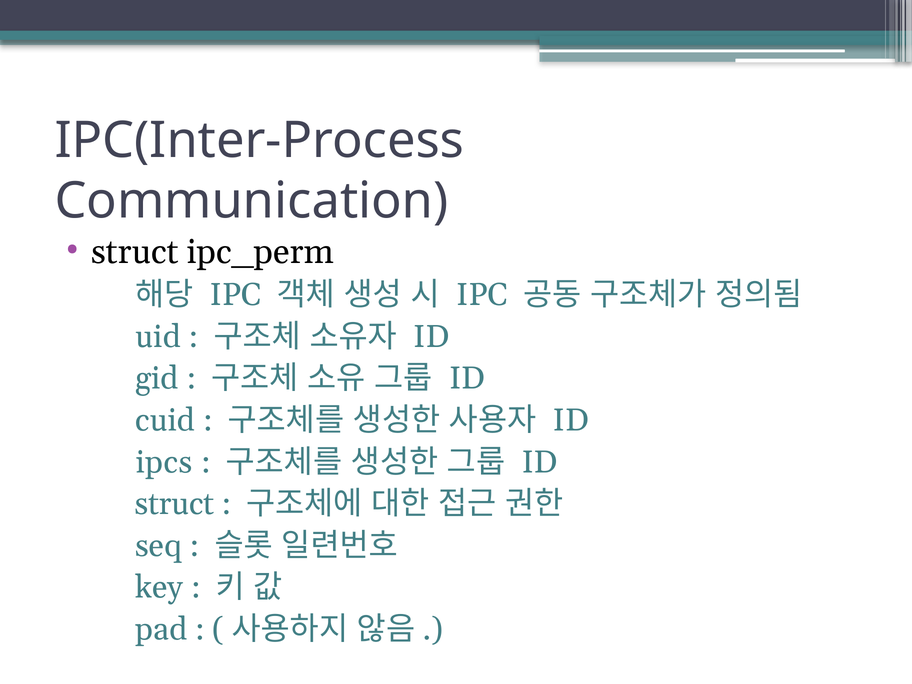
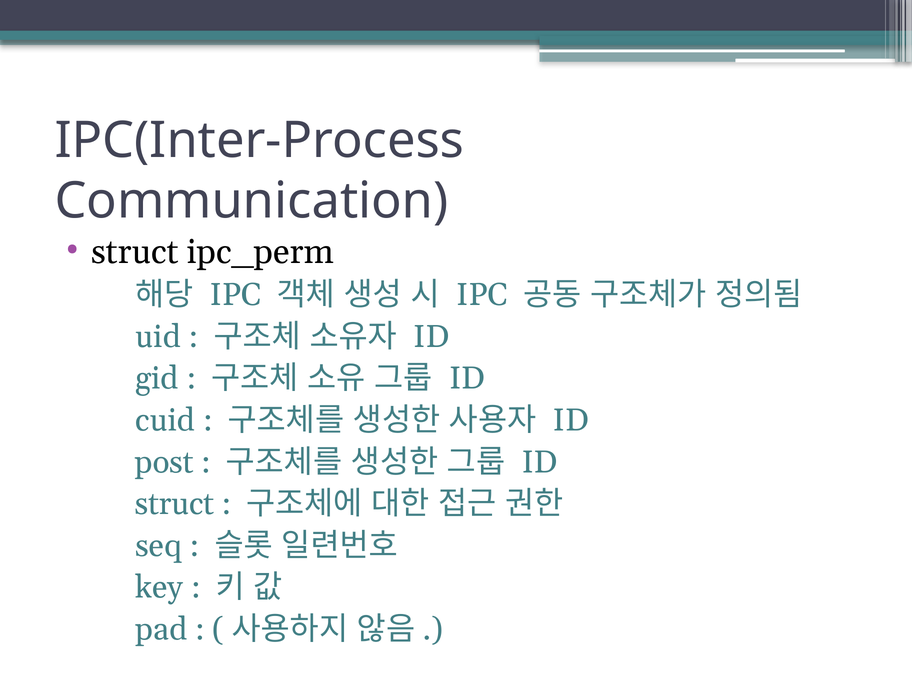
ipcs: ipcs -> post (164, 462)
